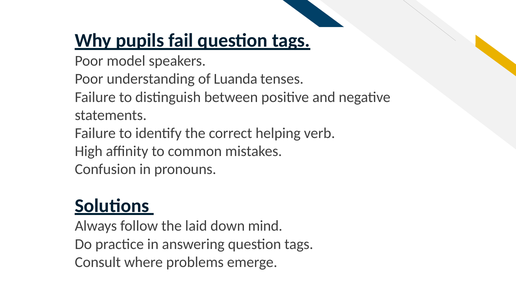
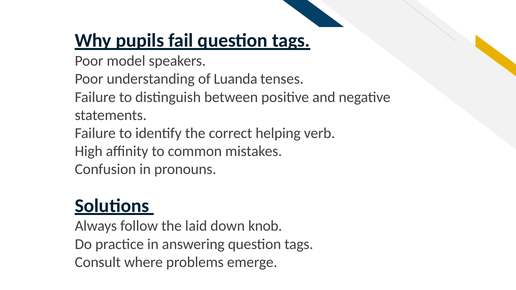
mind: mind -> knob (265, 226)
